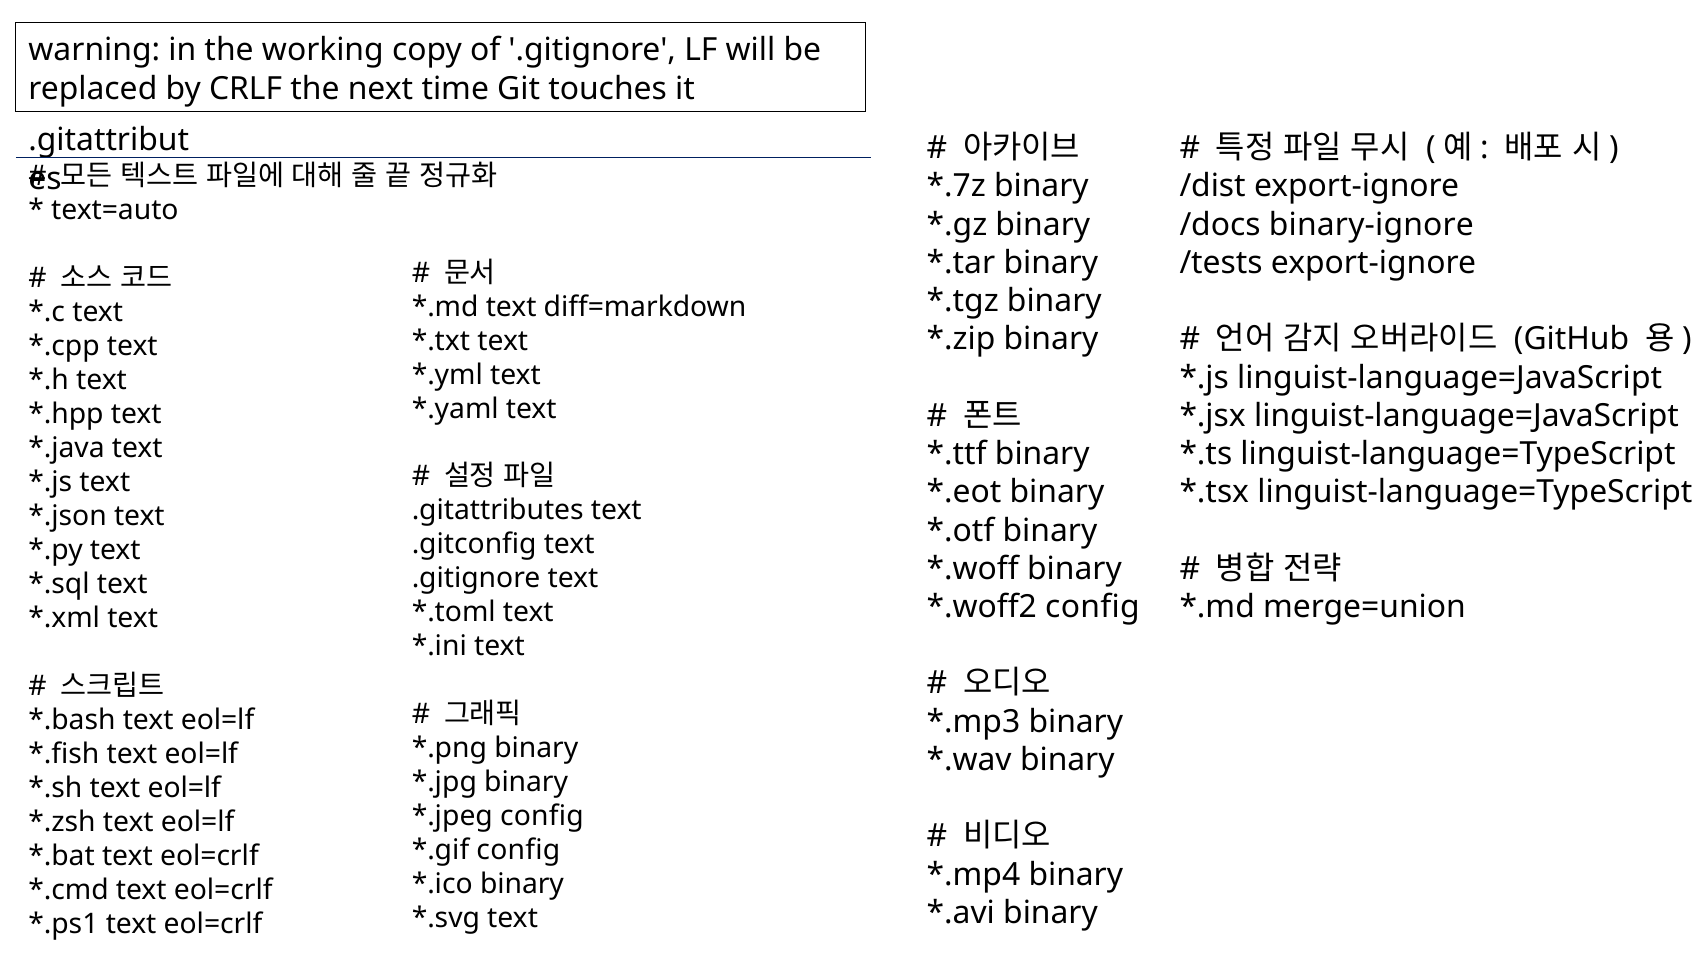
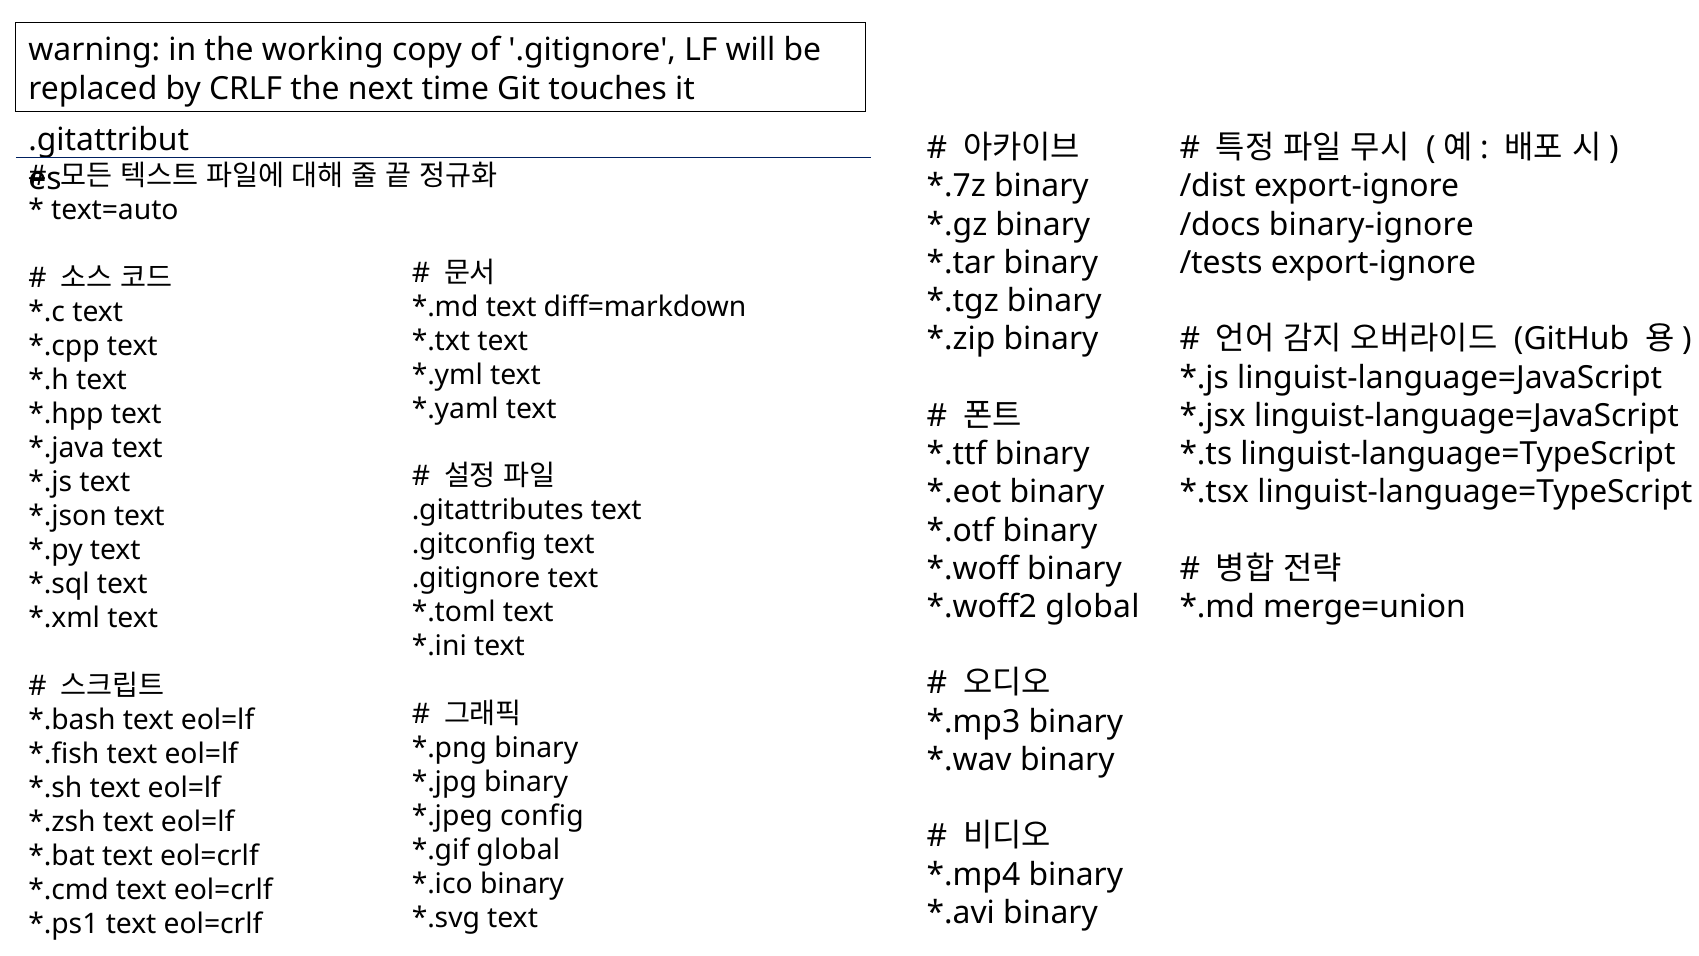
config: config -> global (1092, 607)
config: config -> global (518, 850)
